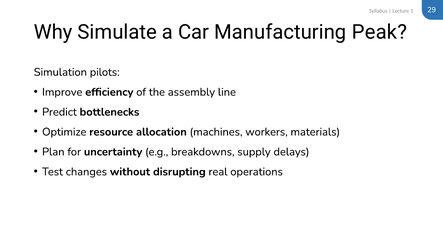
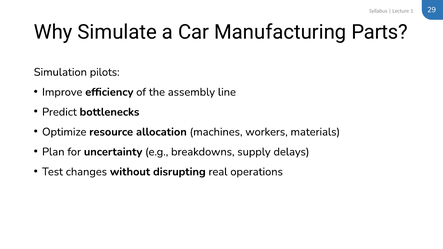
Peak: Peak -> Parts (380, 32)
